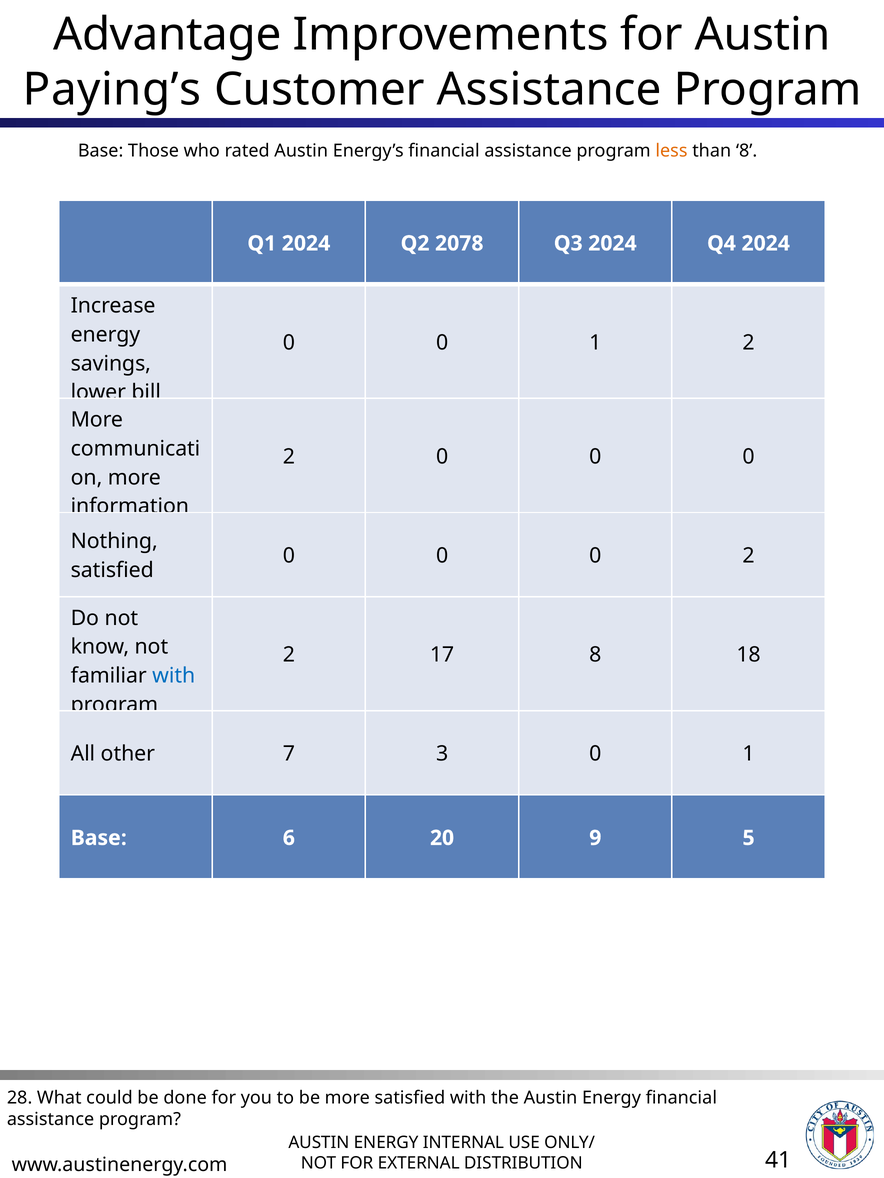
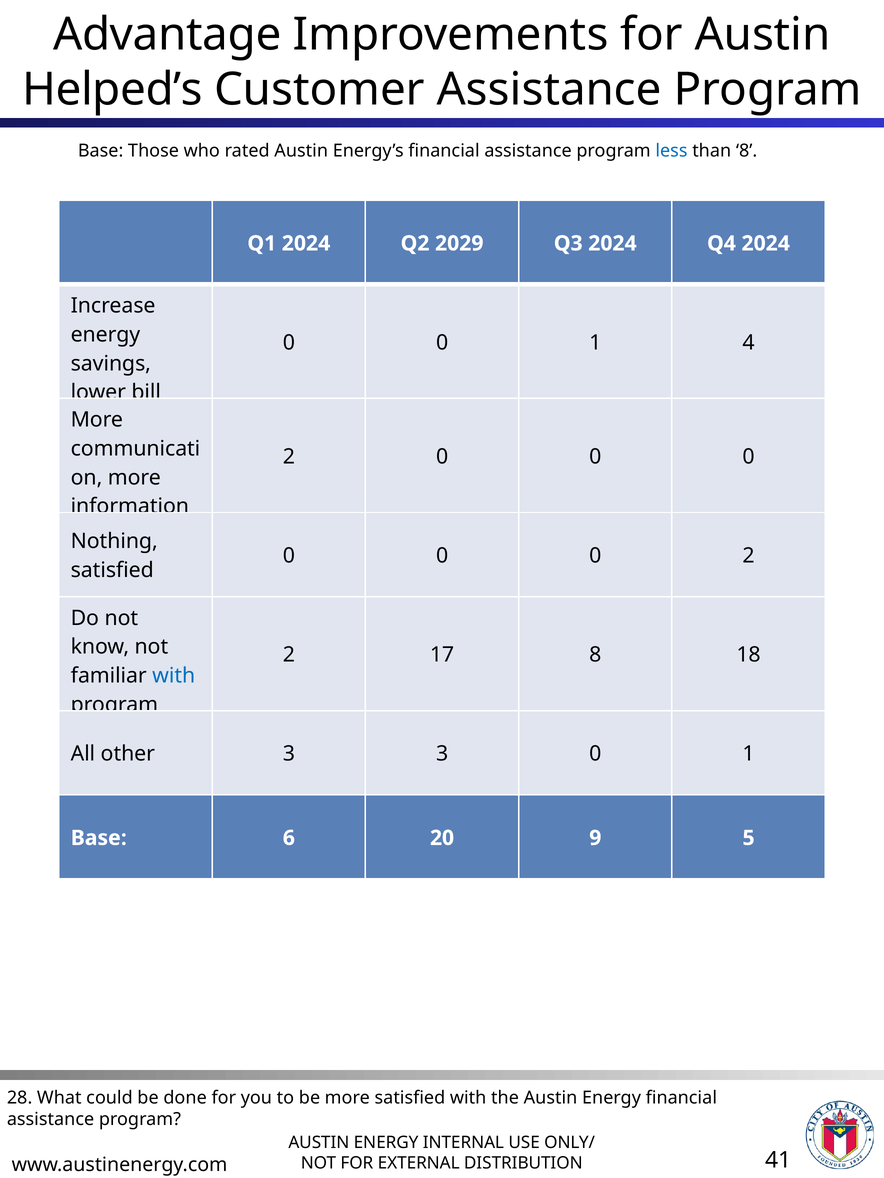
Paying’s: Paying’s -> Helped’s (112, 90)
less colour: orange -> blue (671, 151)
2078: 2078 -> 2029 (459, 244)
1 2: 2 -> 4 (749, 343)
other 7: 7 -> 3 (289, 754)
